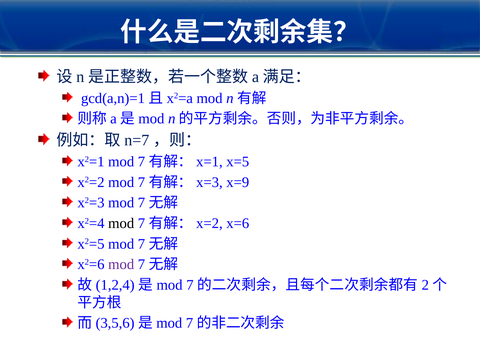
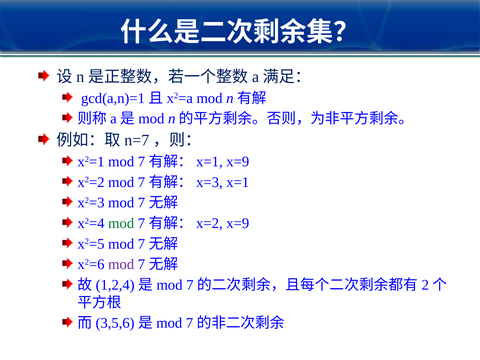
x=5: x=5 -> x=9 (238, 162)
x=9: x=9 -> x=1 (238, 182)
mod colour: black -> green (121, 223)
x=6: x=6 -> x=9 (238, 223)
